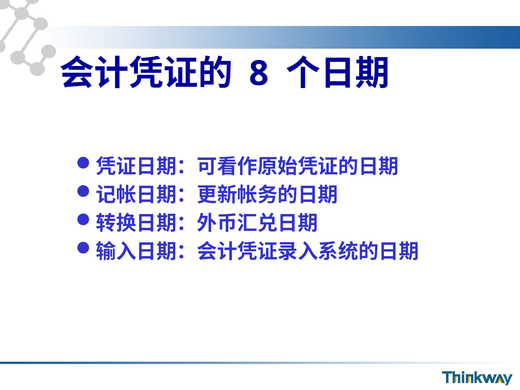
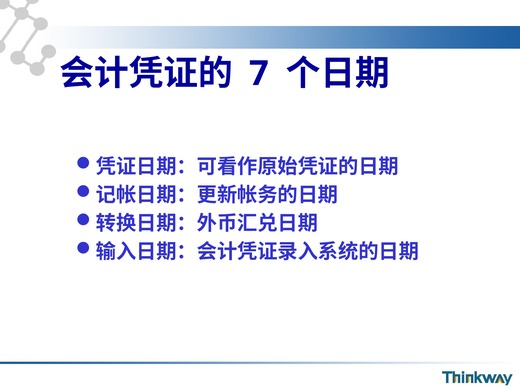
8: 8 -> 7 (259, 74)
